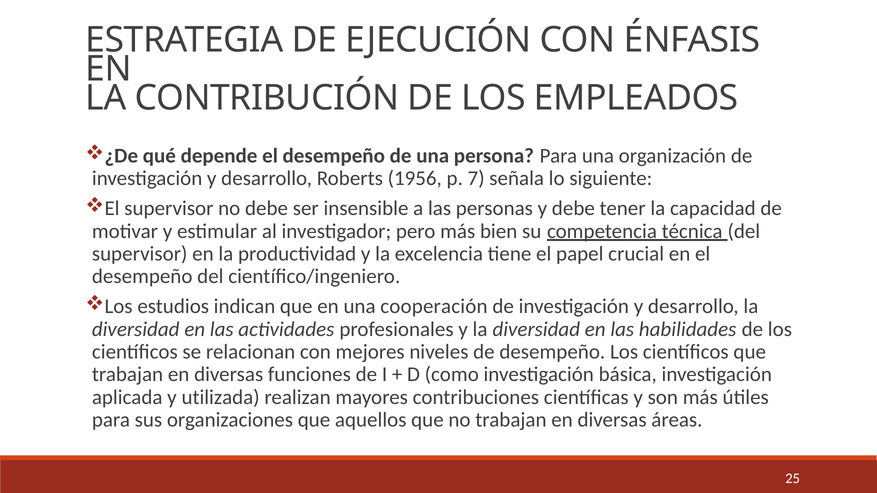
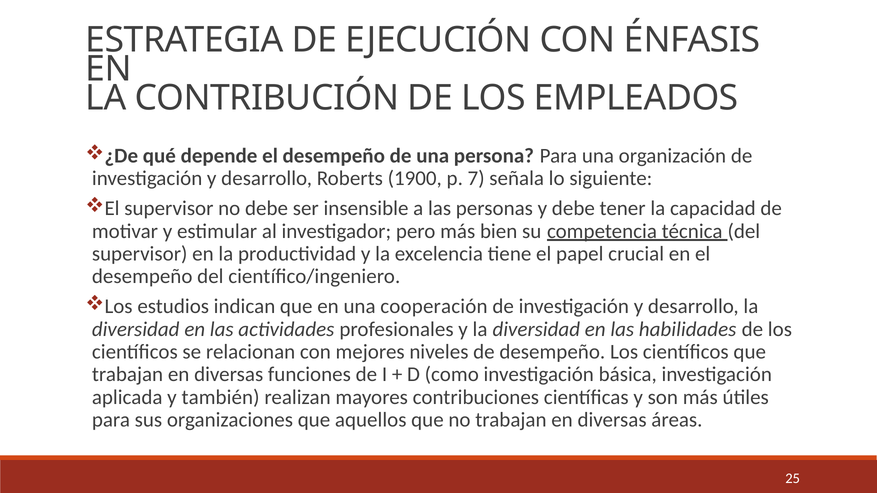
1956: 1956 -> 1900 (415, 179)
utilizada: utilizada -> también (221, 397)
